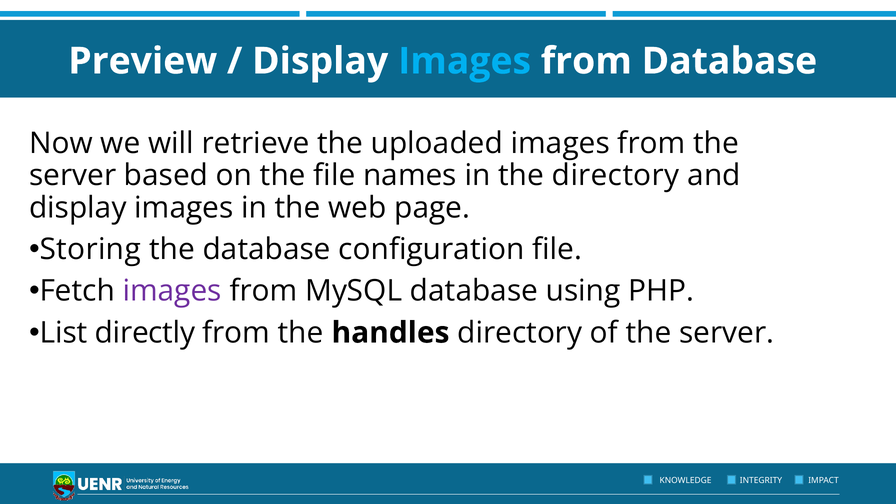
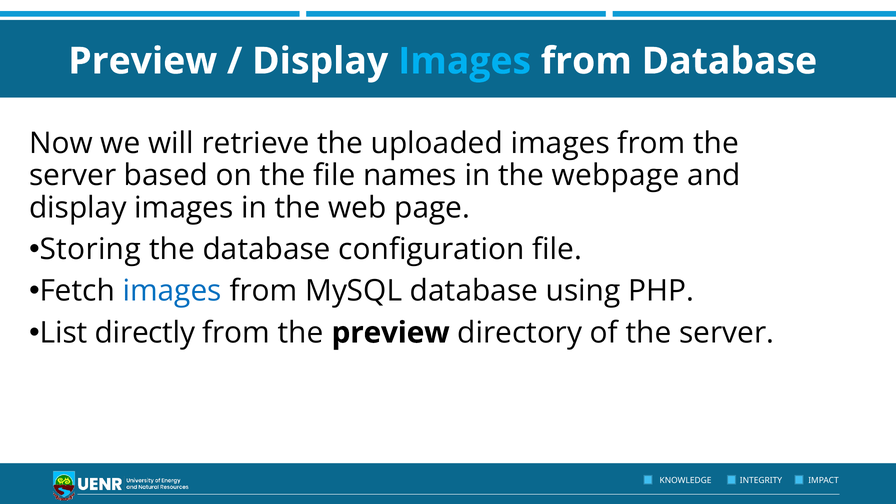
the directory: directory -> webpage (616, 176)
images colour: purple -> blue (172, 291)
the handles: handles -> preview (391, 333)
